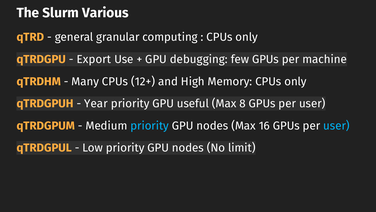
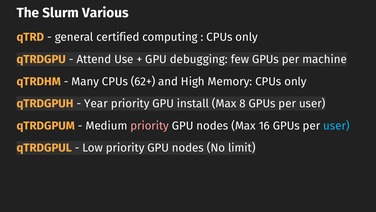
granular: granular -> certified (118, 37)
Export: Export -> Attend (94, 59)
12+: 12+ -> 62+ (143, 81)
useful: useful -> install (193, 103)
priority colour: light blue -> pink (150, 125)
